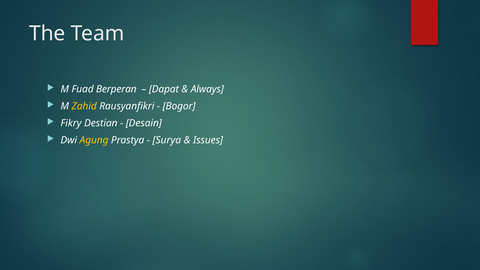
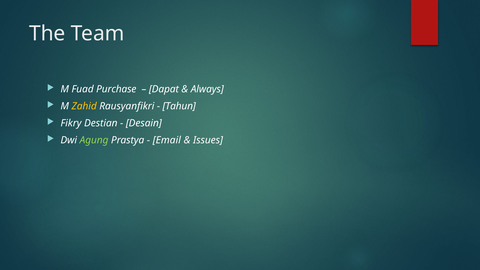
Berperan: Berperan -> Purchase (116, 89)
Bogor: Bogor -> Tahun (179, 106)
Agung colour: yellow -> light green (94, 140)
Surya: Surya -> Email (167, 140)
